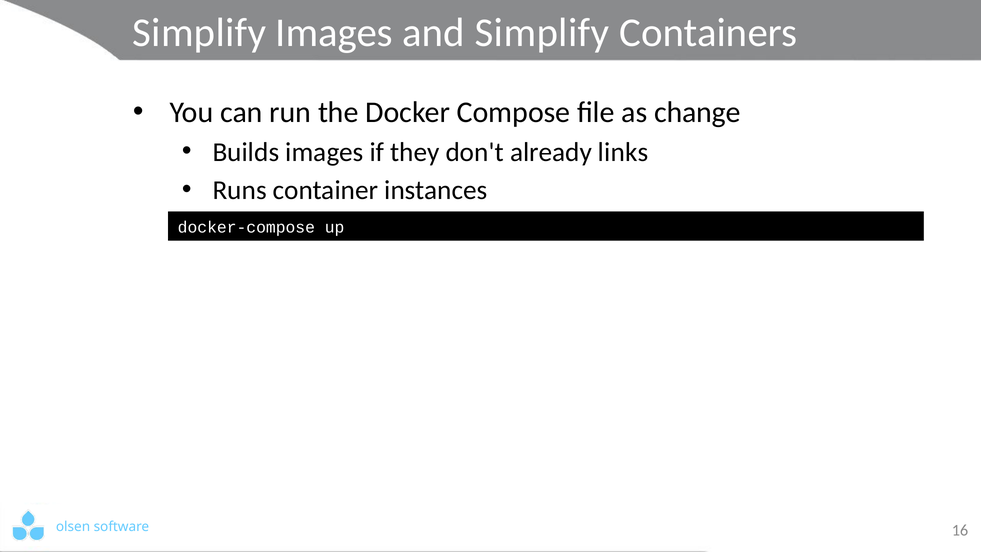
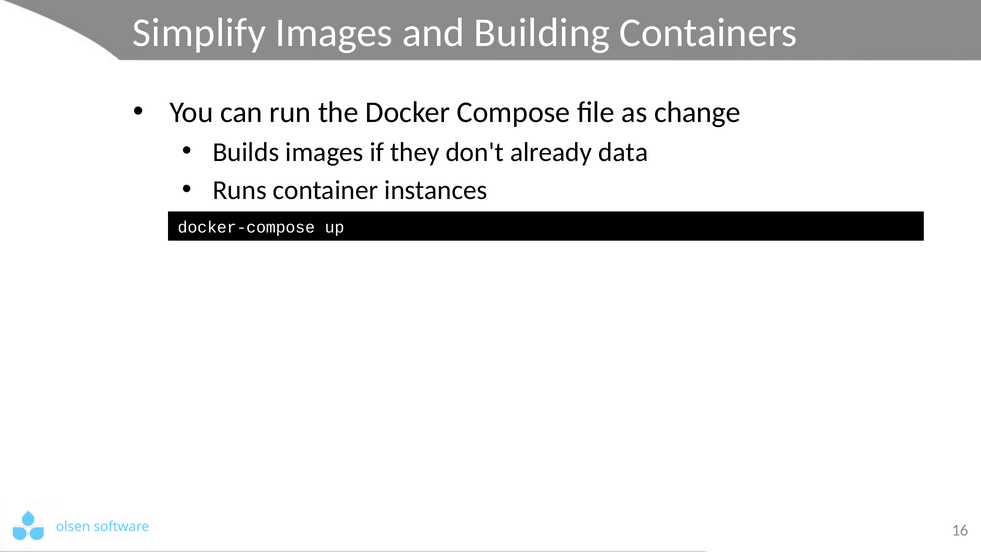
and Simplify: Simplify -> Building (542, 33)
links: links -> data (623, 152)
